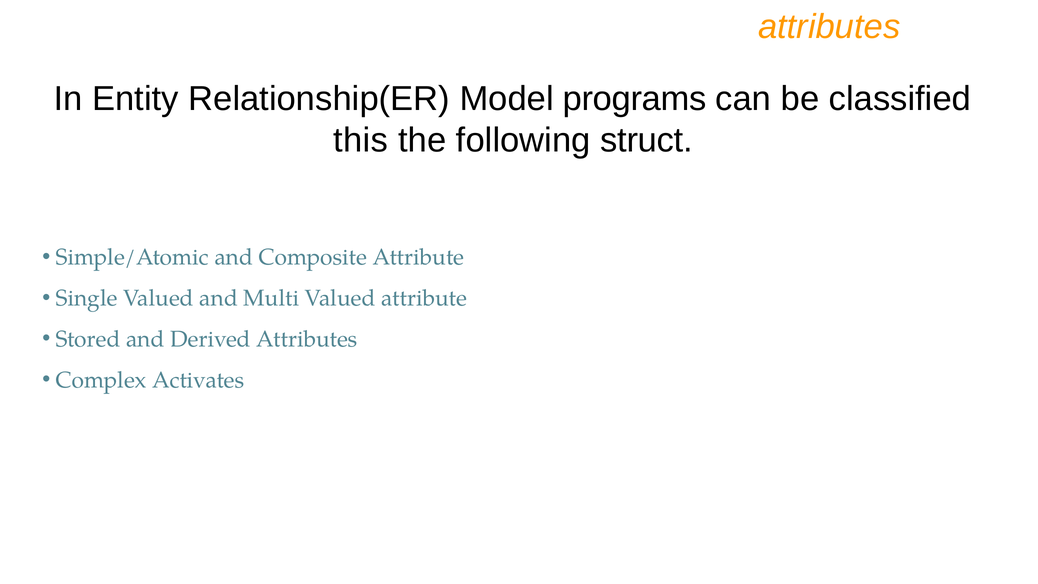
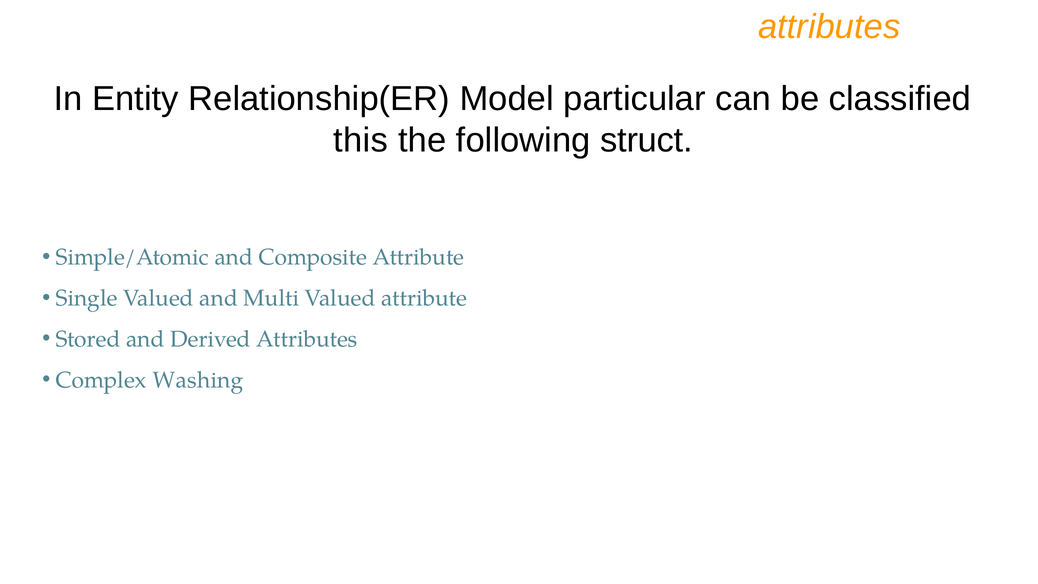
programs: programs -> particular (635, 99)
Activates: Activates -> Washing (198, 380)
